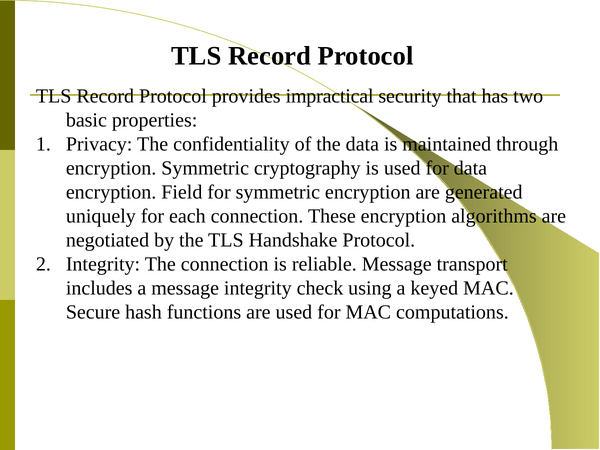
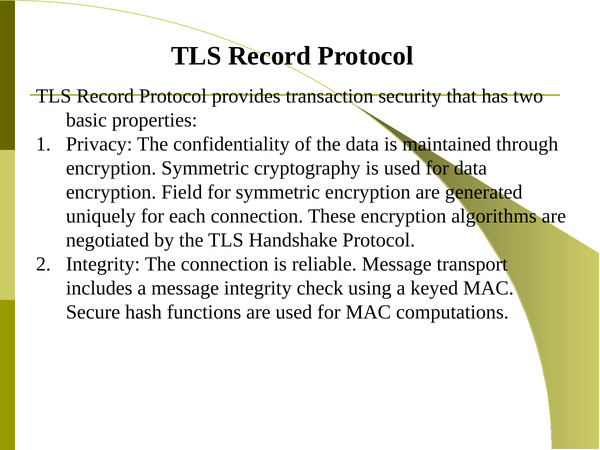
impractical: impractical -> transaction (330, 96)
